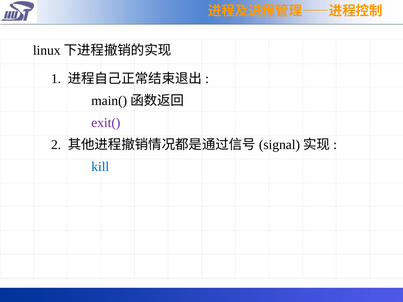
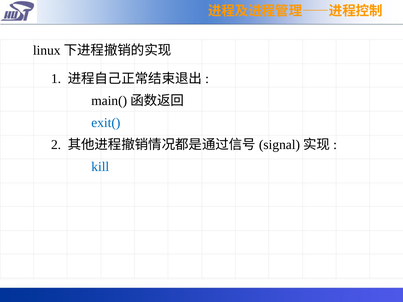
exit( colour: purple -> blue (106, 123)
